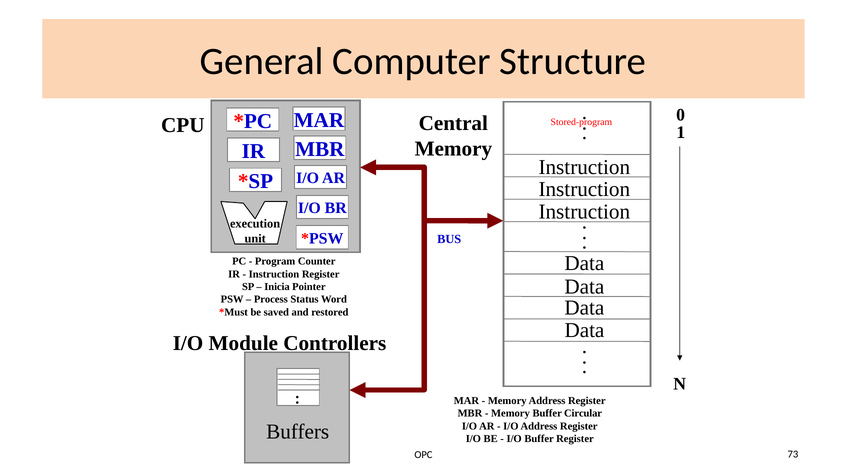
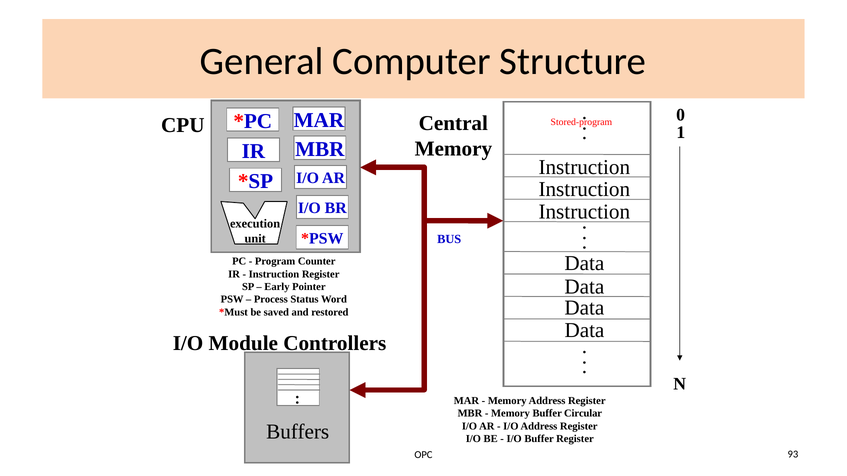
Inicia: Inicia -> Early (277, 287)
73: 73 -> 93 (793, 455)
